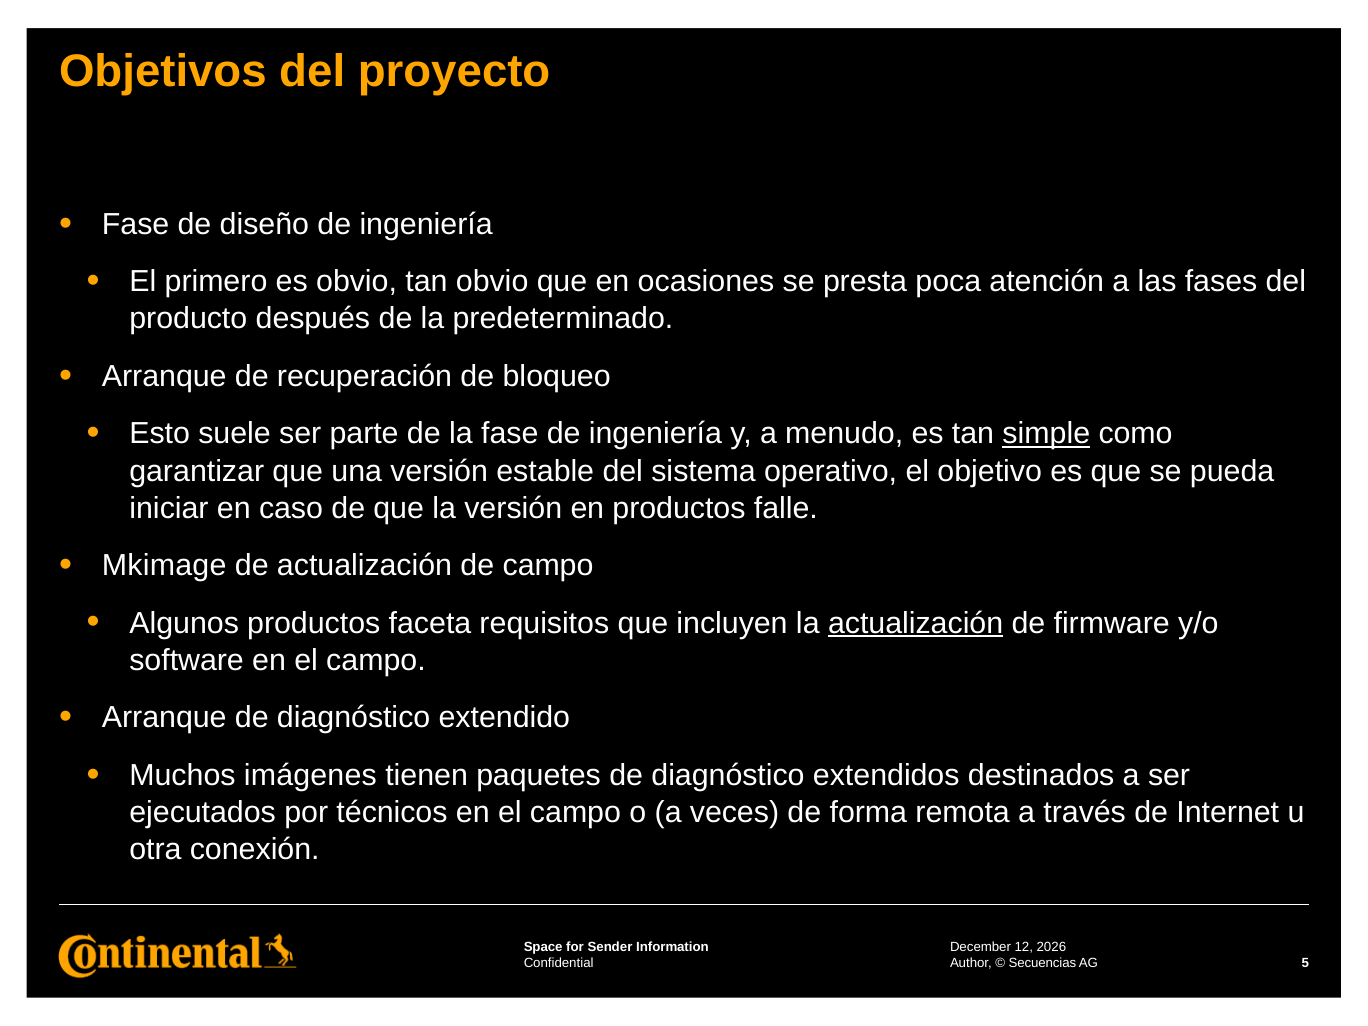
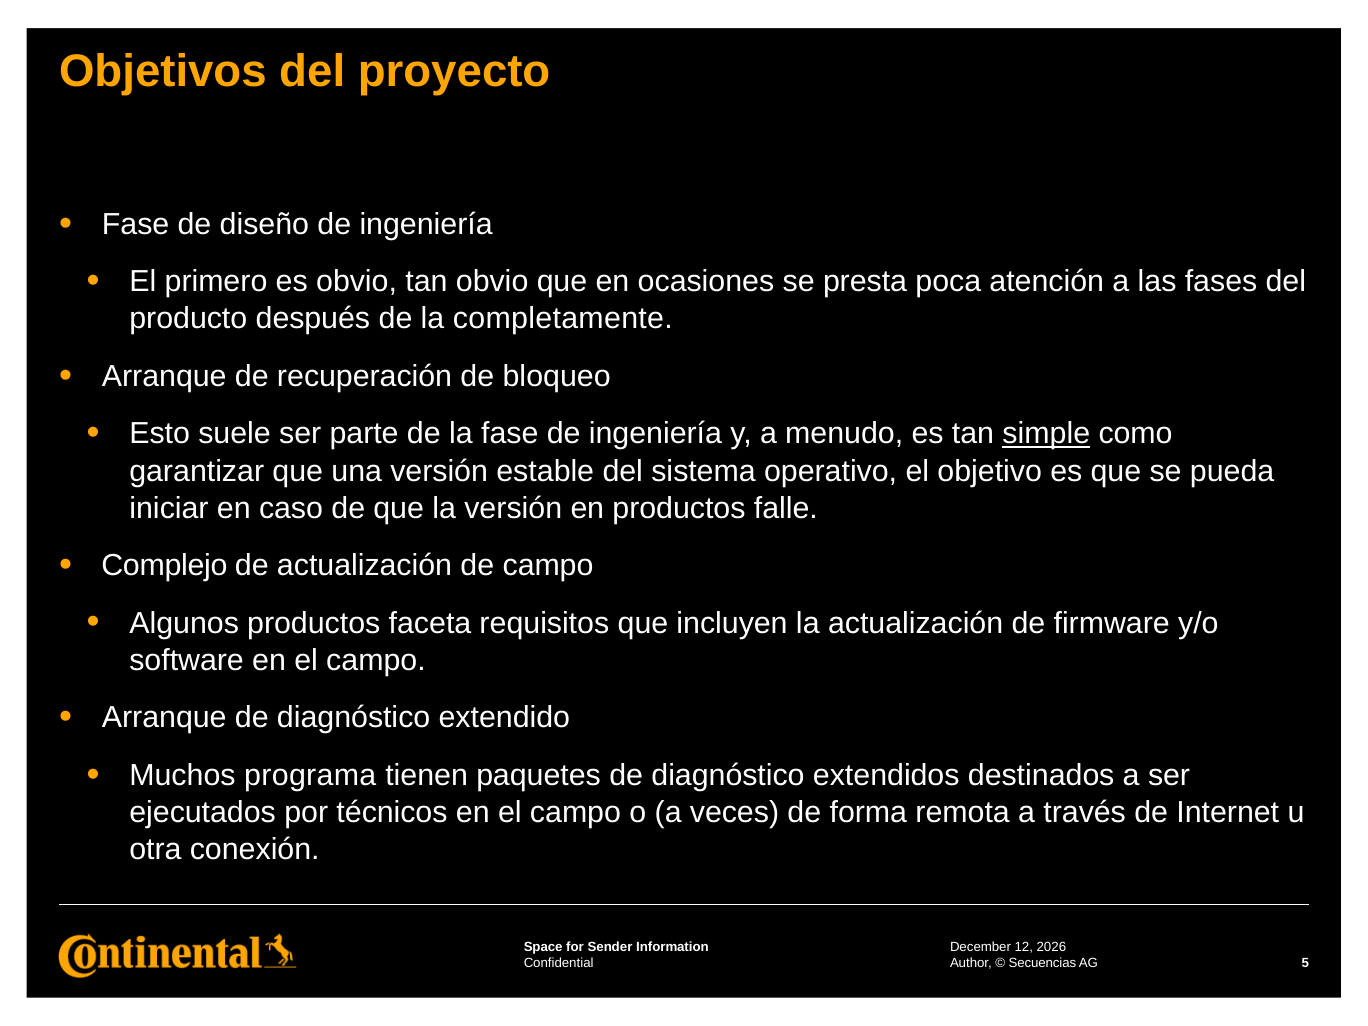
predeterminado: predeterminado -> completamente (563, 319)
Mkimage: Mkimage -> Complejo (164, 566)
actualización underline: present -> none (916, 623)
imágenes: imágenes -> programa (310, 775)
